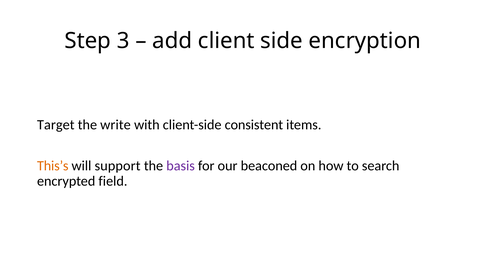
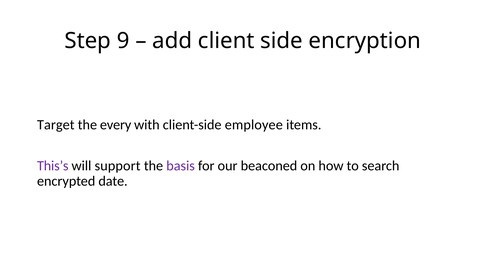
3: 3 -> 9 (123, 41)
write: write -> every (116, 125)
consistent: consistent -> employee (254, 125)
This’s colour: orange -> purple (53, 165)
field: field -> date (113, 181)
